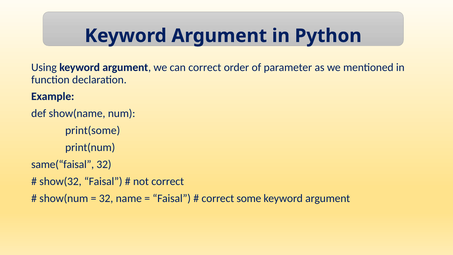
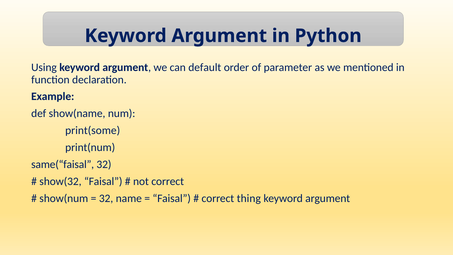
can correct: correct -> default (205, 67)
some: some -> thing (249, 198)
